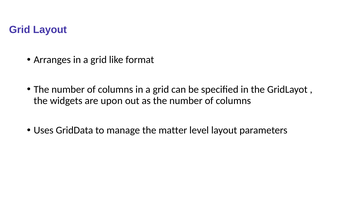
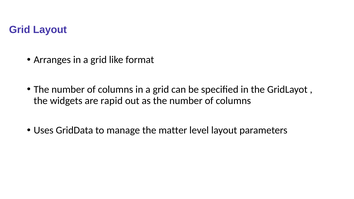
upon: upon -> rapid (112, 101)
